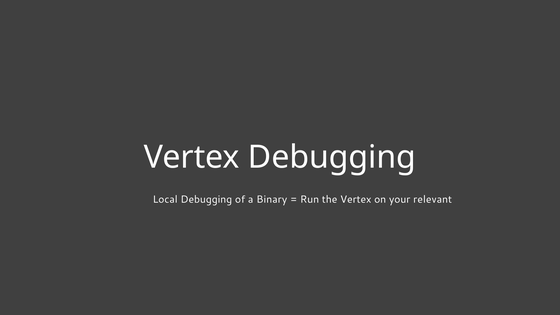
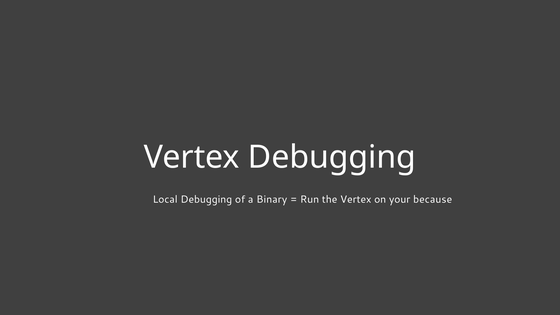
relevant: relevant -> because (433, 199)
